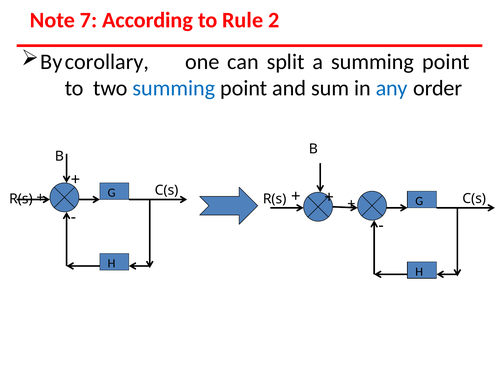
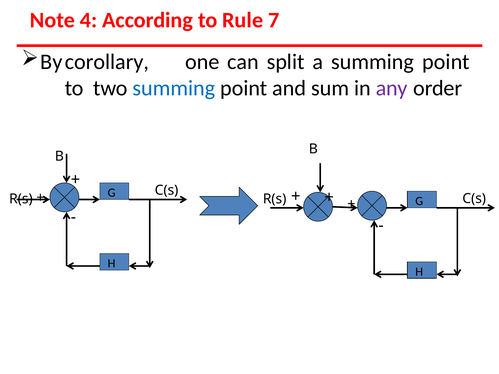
7: 7 -> 4 (89, 20)
2: 2 -> 7 (274, 20)
any colour: blue -> purple (392, 88)
